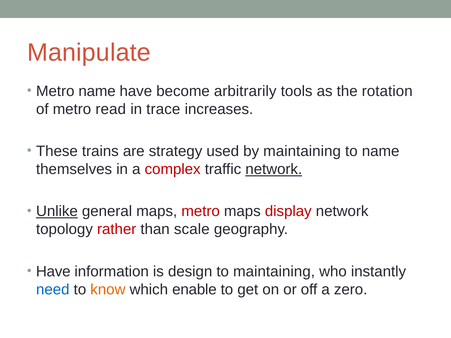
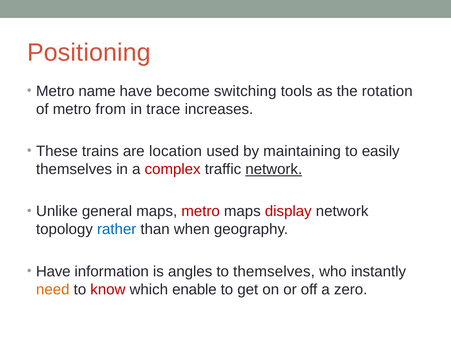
Manipulate: Manipulate -> Positioning (89, 52)
arbitrarily: arbitrarily -> switching (245, 91)
read: read -> from (111, 109)
strategy: strategy -> location (175, 151)
to name: name -> easily (381, 151)
Unlike underline: present -> none (57, 211)
rather colour: red -> blue (117, 230)
scale: scale -> when (192, 230)
design: design -> angles (190, 272)
to maintaining: maintaining -> themselves (274, 272)
need colour: blue -> orange (53, 290)
know colour: orange -> red (108, 290)
